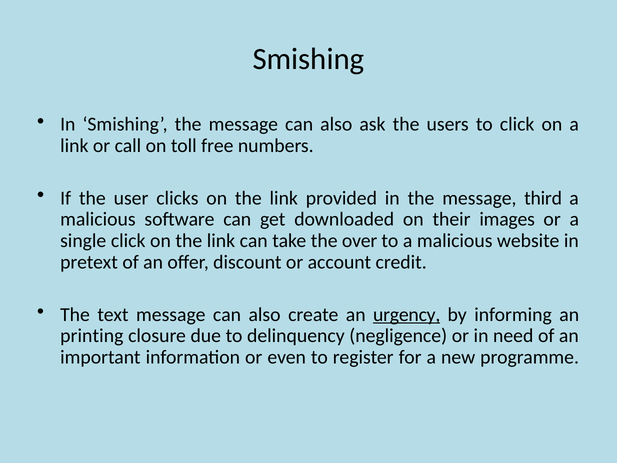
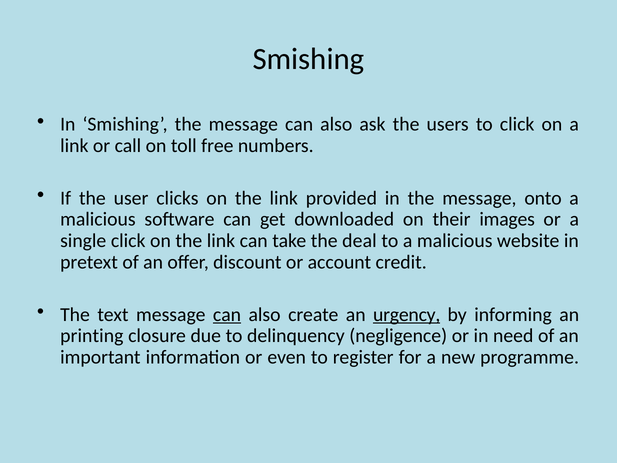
third: third -> onto (543, 198)
over: over -> deal (359, 241)
can underline: none -> present (227, 314)
